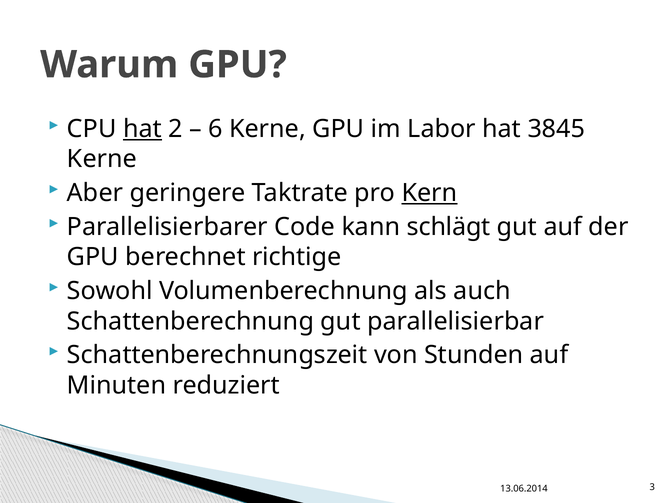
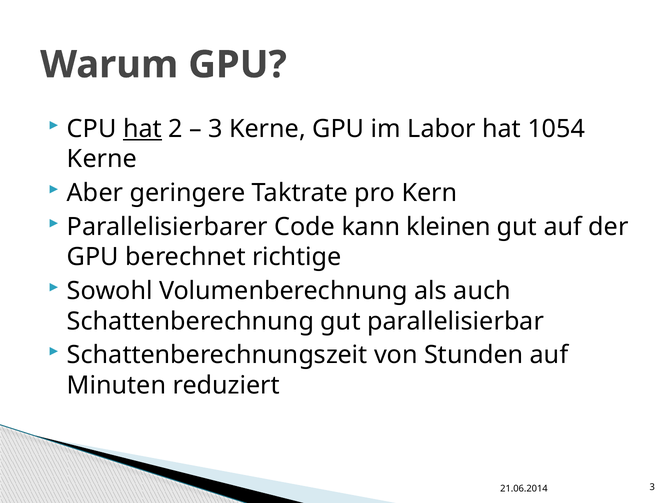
6: 6 -> 3 (216, 129)
3845: 3845 -> 1054 (556, 129)
Kern underline: present -> none (429, 193)
schlägt: schlägt -> kleinen (449, 227)
13.06.2014: 13.06.2014 -> 21.06.2014 (524, 489)
